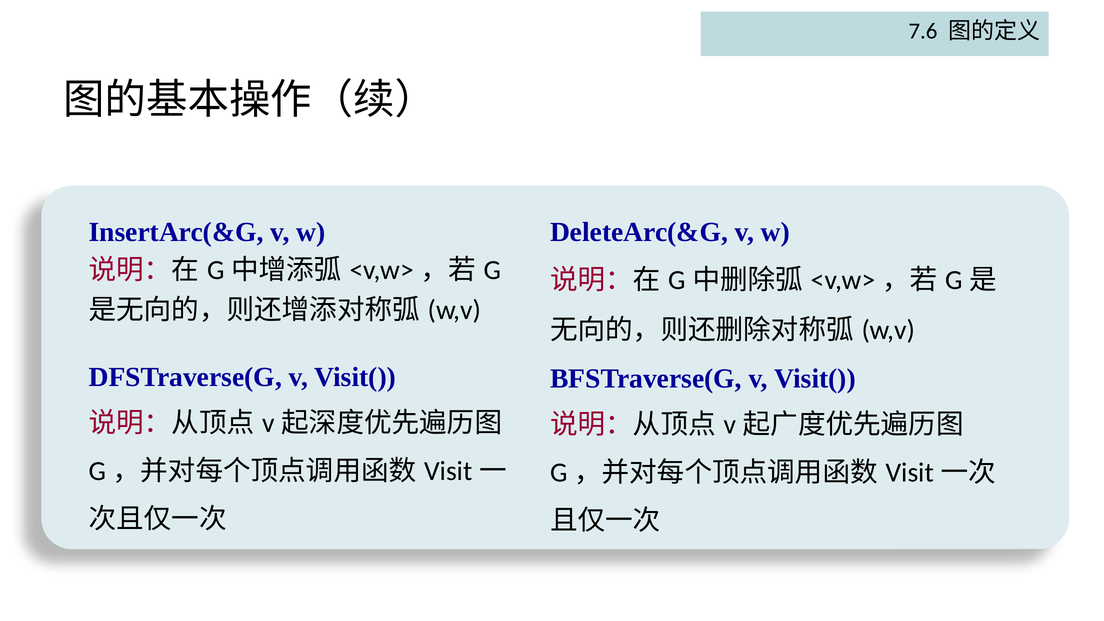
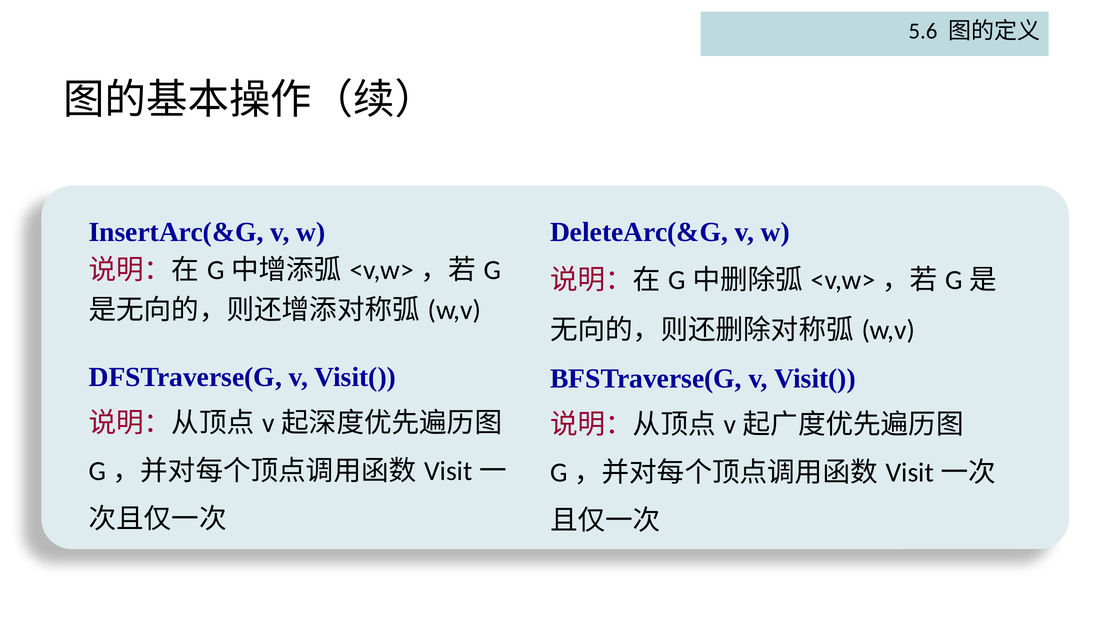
7.6: 7.6 -> 5.6 (923, 31)
